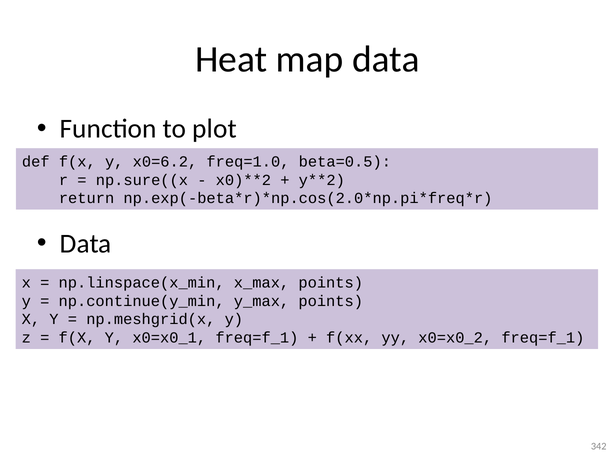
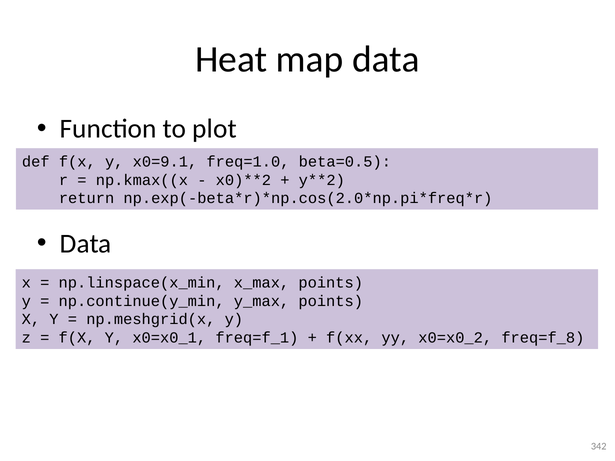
x0=6.2: x0=6.2 -> x0=9.1 (165, 162)
np.sure((x: np.sure((x -> np.kmax((x (142, 180)
x0=x0_2 freq=f_1: freq=f_1 -> freq=f_8 (543, 338)
